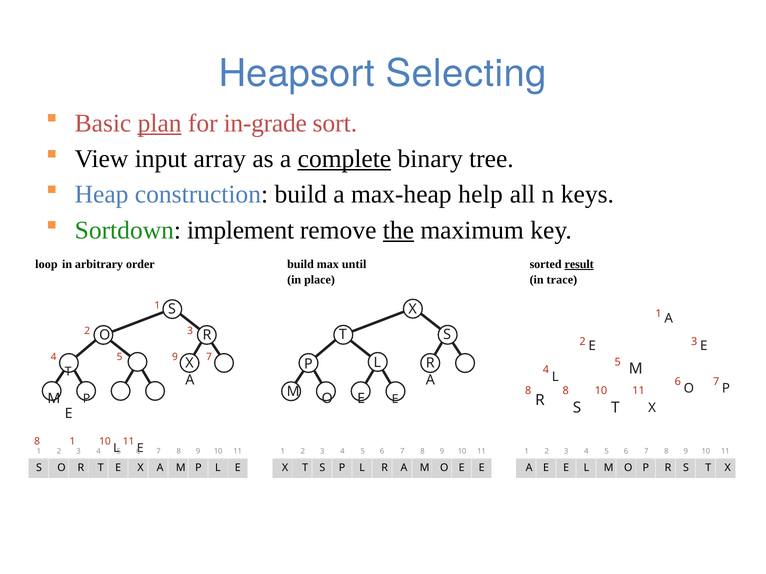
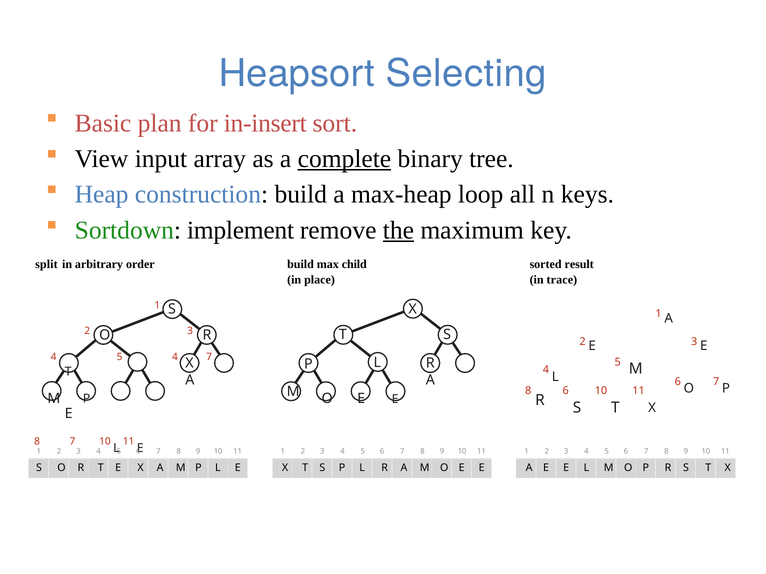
plan underline: present -> none (160, 123)
in-grade: in-grade -> in-insert (265, 123)
help: help -> loop (481, 195)
loop: loop -> split (46, 265)
until: until -> child (354, 265)
result underline: present -> none (579, 265)
5 9: 9 -> 4 (175, 357)
8 8: 8 -> 6 (566, 391)
8 1: 1 -> 7 (72, 442)
